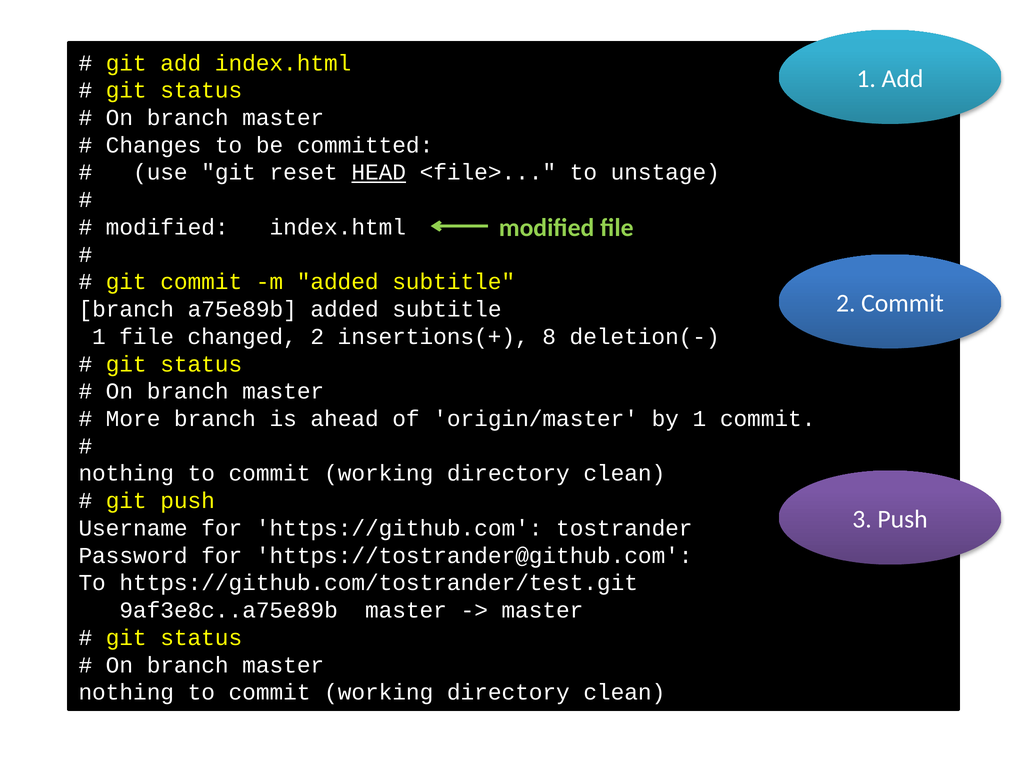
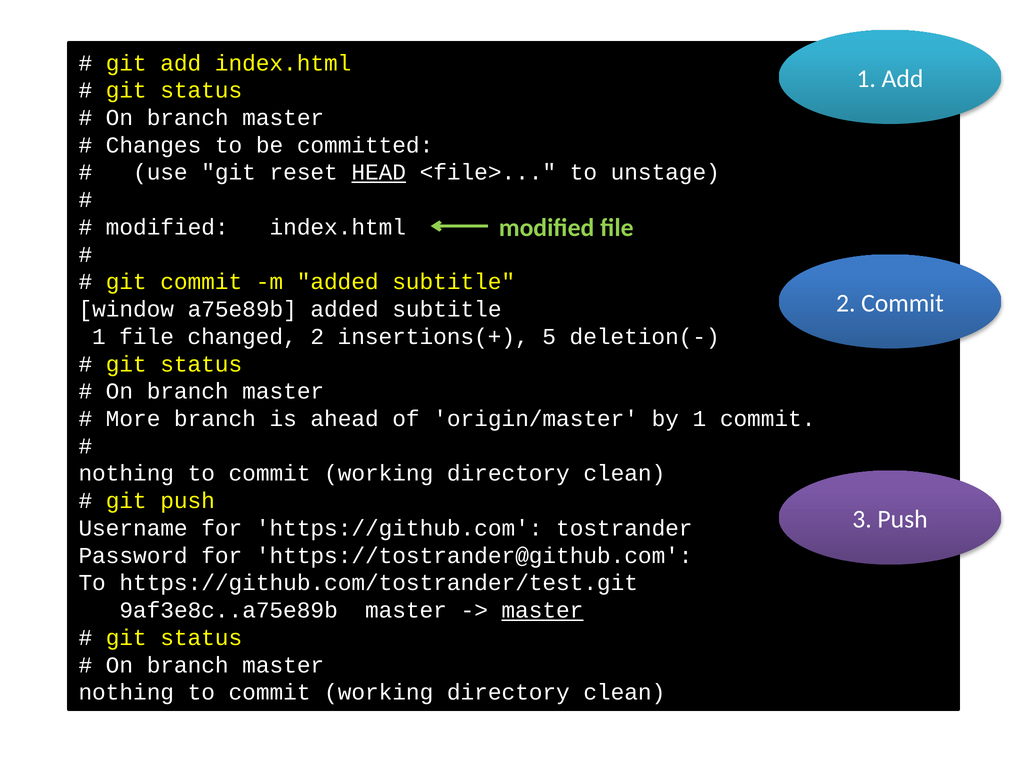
branch: branch -> window (126, 309)
8: 8 -> 5 (549, 337)
master underline: none -> present (542, 610)
